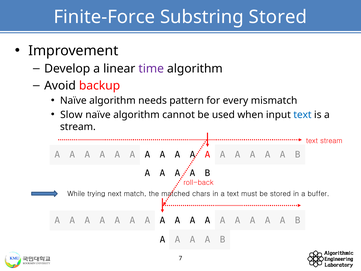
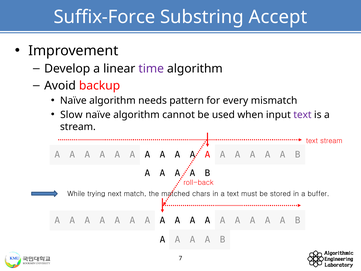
Finite-Force: Finite-Force -> Suffix-Force (104, 17)
Substring Stored: Stored -> Accept (278, 17)
text colour: blue -> purple (302, 115)
